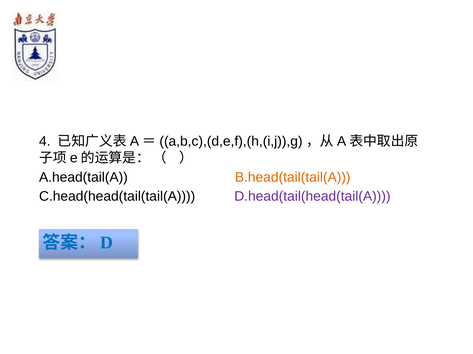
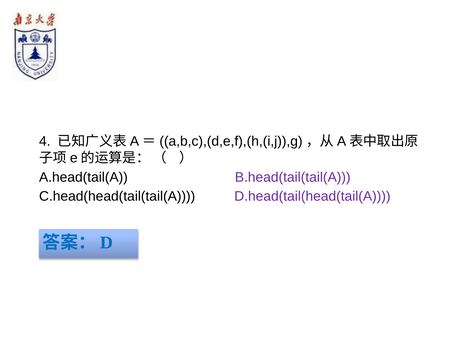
B.head(tail(tail(A colour: orange -> purple (293, 178)
